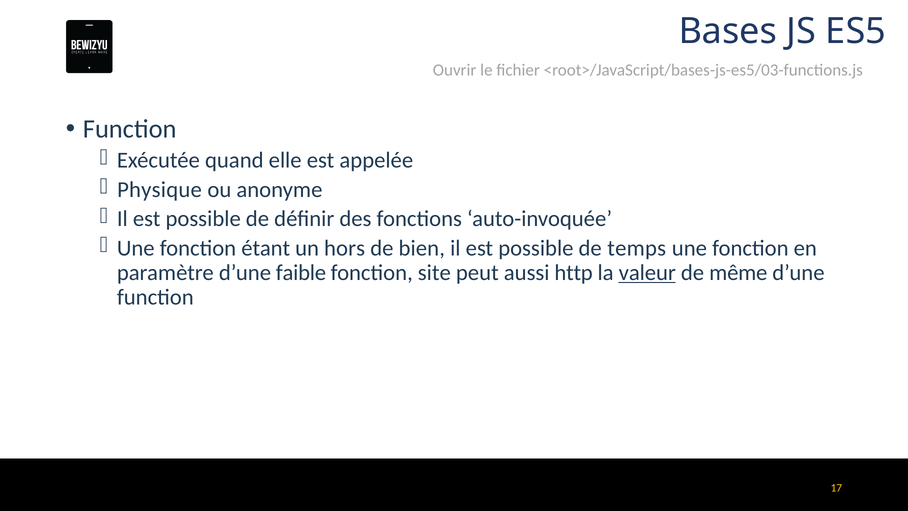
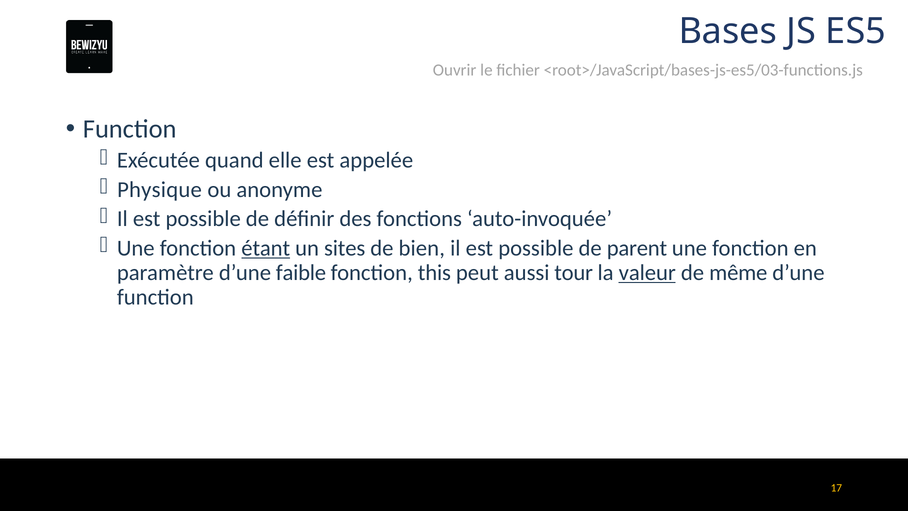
étant underline: none -> present (266, 248)
hors: hors -> sites (345, 248)
temps: temps -> parent (637, 248)
site: site -> this (434, 273)
http: http -> tour (574, 273)
